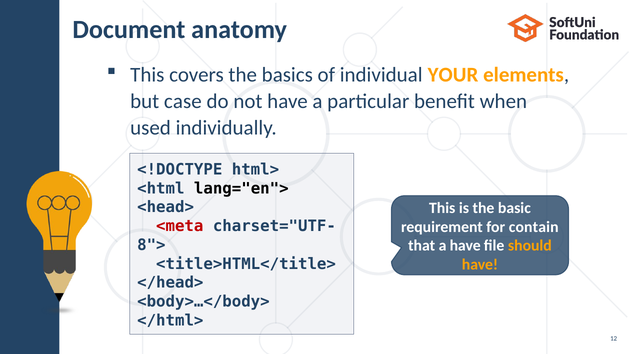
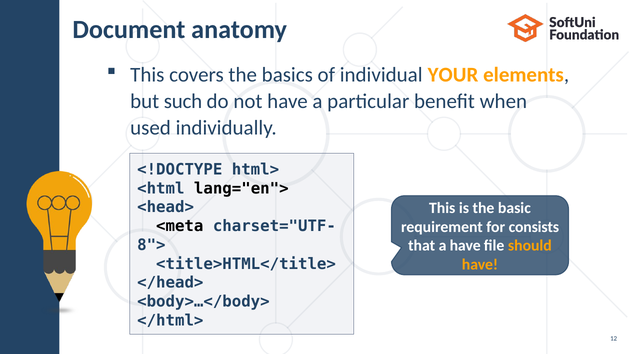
case: case -> such (183, 101)
<meta colour: red -> black (180, 226)
contain: contain -> consists (534, 227)
